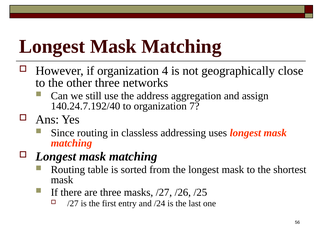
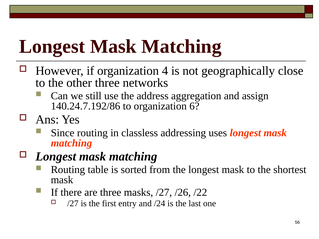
140.24.7.192/40: 140.24.7.192/40 -> 140.24.7.192/86 (86, 106)
7: 7 -> 6 (194, 106)
/25: /25 -> /22 (200, 192)
